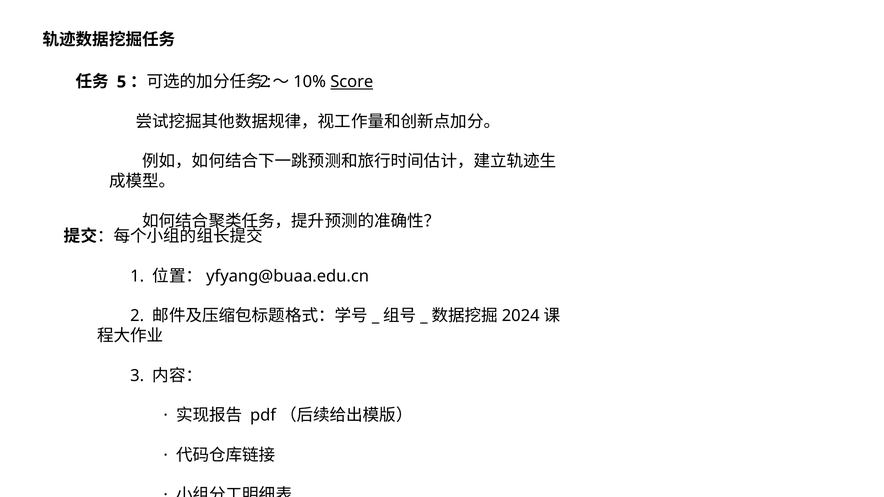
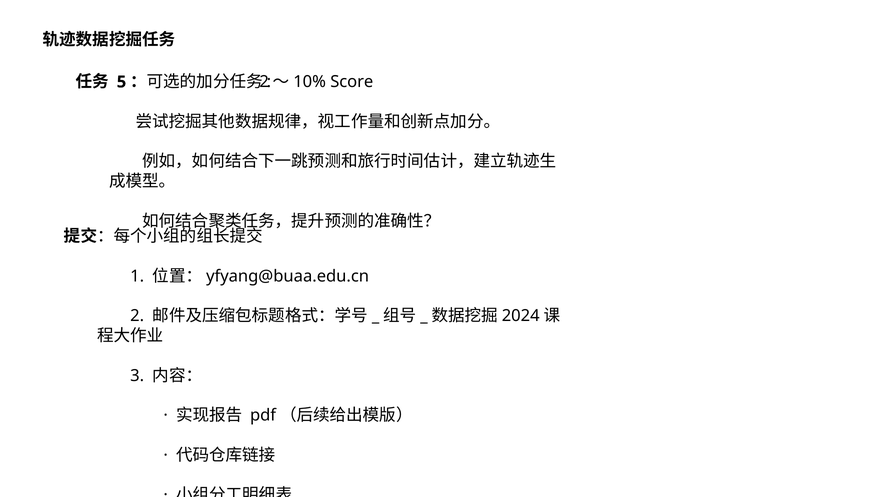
Score underline: present -> none (352, 82)
